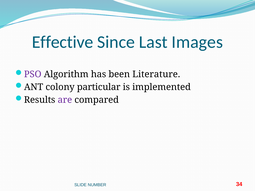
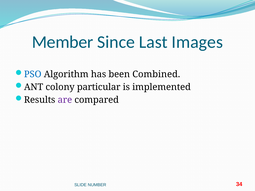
Effective: Effective -> Member (63, 42)
PSO colour: purple -> blue (33, 74)
Literature: Literature -> Combined (156, 74)
